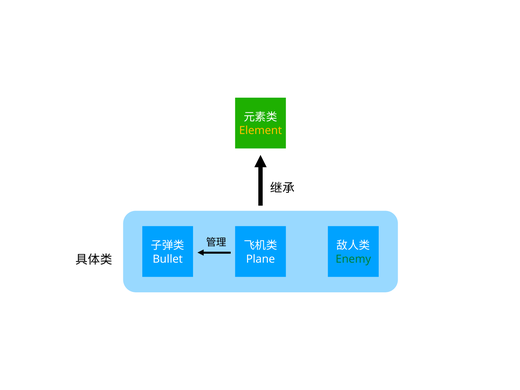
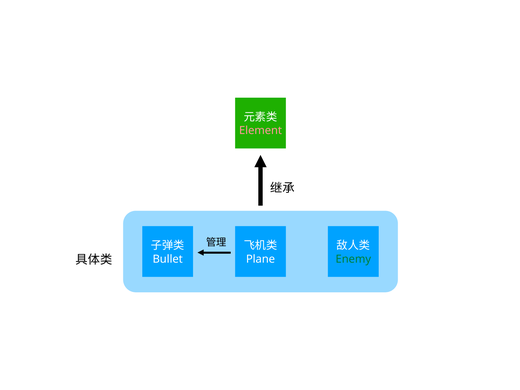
Element colour: yellow -> pink (261, 131)
